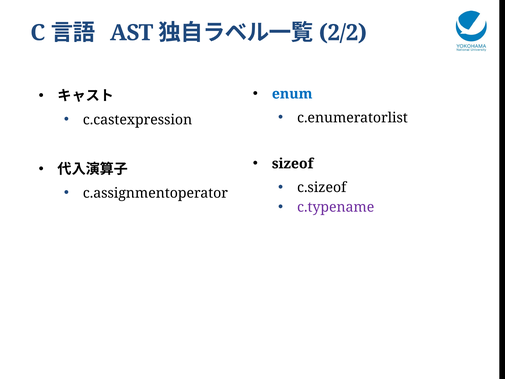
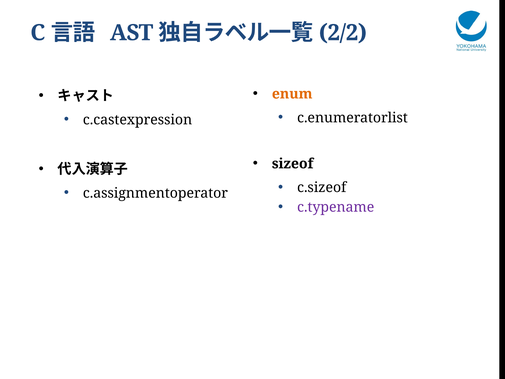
enum colour: blue -> orange (292, 94)
